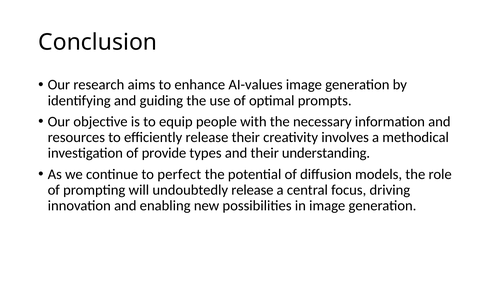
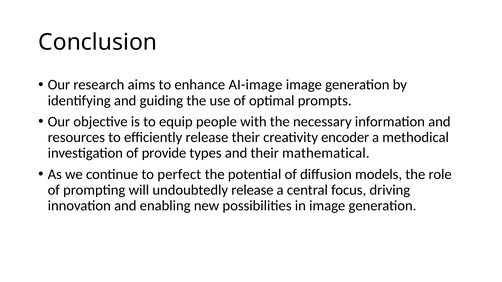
AI-values: AI-values -> AI-image (255, 85)
involves: involves -> encoder (345, 138)
understanding: understanding -> mathematical (326, 153)
